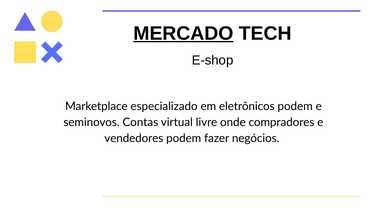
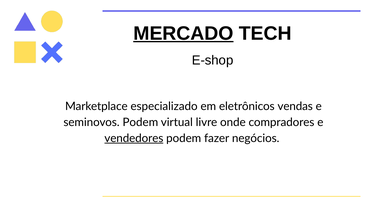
eletrônicos podem: podem -> vendas (295, 106)
seminovos Contas: Contas -> Podem (140, 122)
vendedores underline: none -> present (134, 138)
